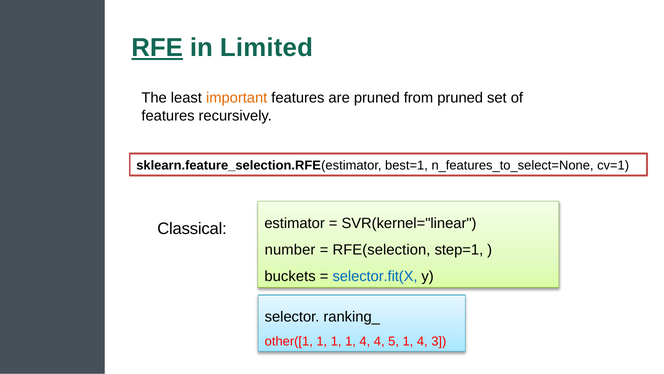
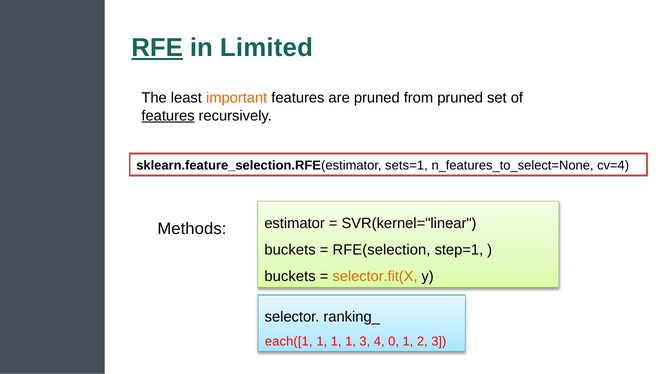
features underline: none -> present (168, 116)
best=1: best=1 -> sets=1 (406, 165)
cv=1: cv=1 -> cv=4 (613, 165)
Classical: Classical -> Methods (192, 228)
number: number -> buckets (290, 249)
selector.fit(X colour: blue -> orange (375, 276)
other([1: other([1 -> each([1 (289, 341)
1 1 4: 4 -> 3 (365, 341)
5: 5 -> 0 (394, 341)
4: 4 -> 2 (422, 341)
